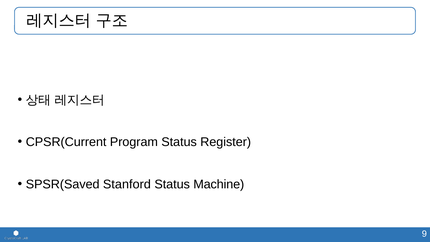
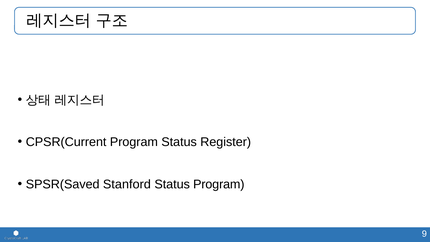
Status Machine: Machine -> Program (219, 184)
